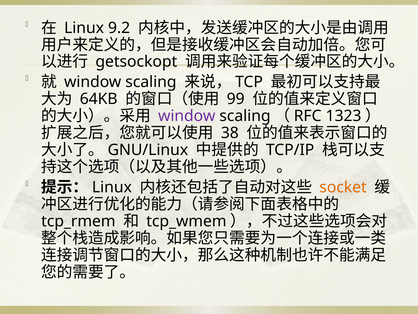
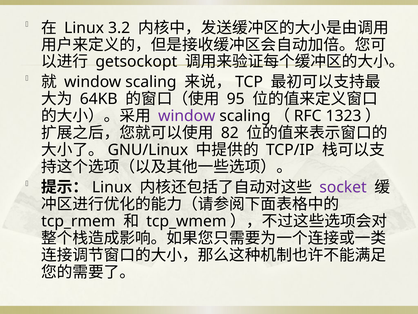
9.2: 9.2 -> 3.2 (119, 28)
99: 99 -> 95 (236, 99)
38: 38 -> 82 (230, 133)
socket colour: orange -> purple (343, 187)
